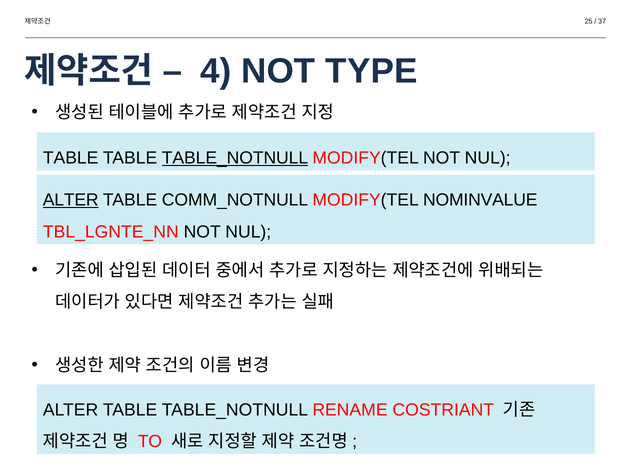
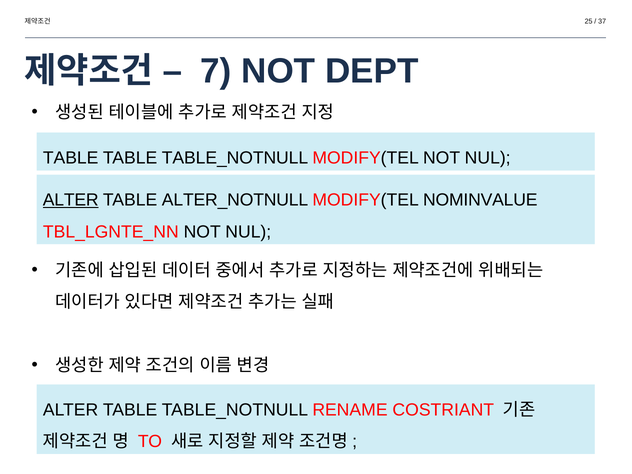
4: 4 -> 7 (216, 71)
TYPE: TYPE -> DEPT (372, 71)
TABLE_NOTNULL underline: present -> none (235, 158)
COMM_NOTNULL: COMM_NOTNULL -> ALTER_NOTNULL (235, 200)
